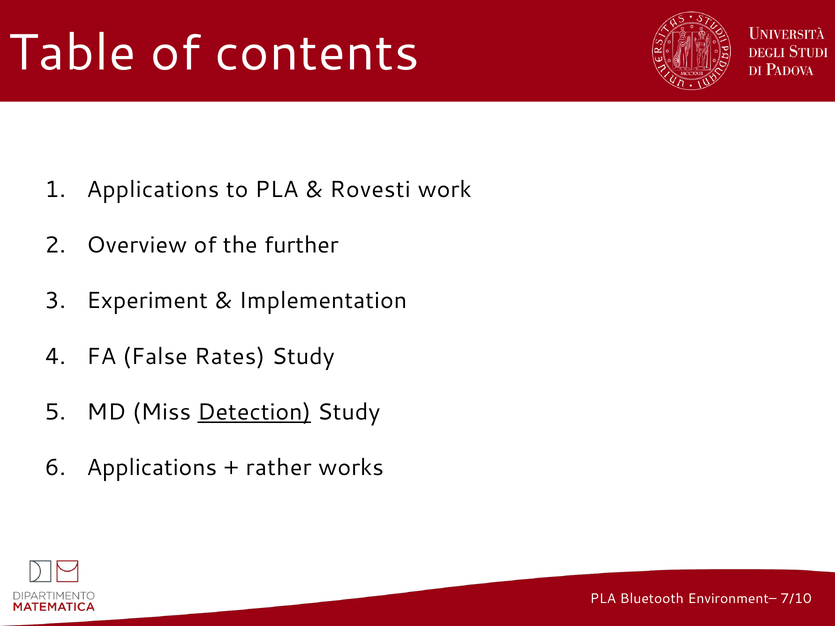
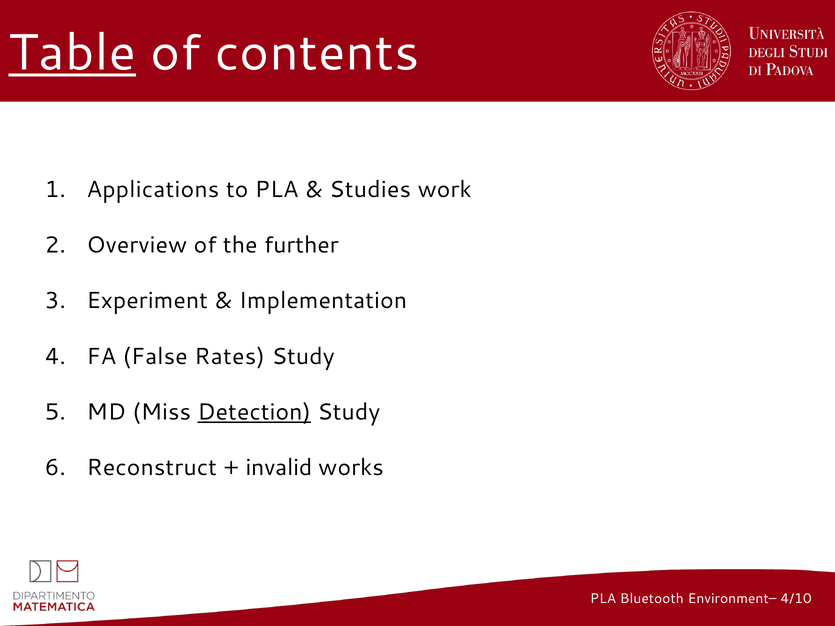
Table underline: none -> present (72, 53)
Rovesti: Rovesti -> Studies (370, 190)
Applications: Applications -> Reconstruct (152, 468)
rather: rather -> invalid (279, 468)
7/10: 7/10 -> 4/10 (796, 599)
